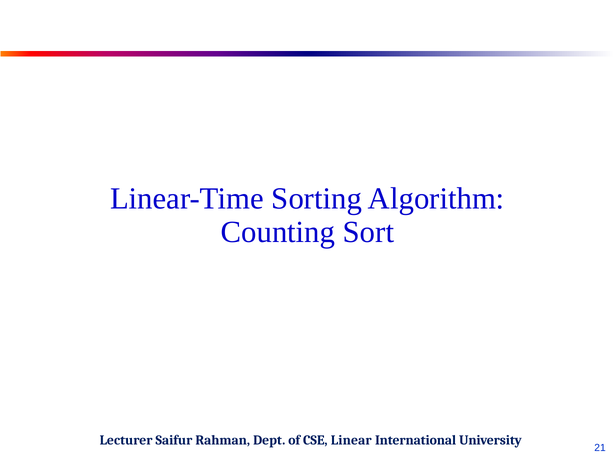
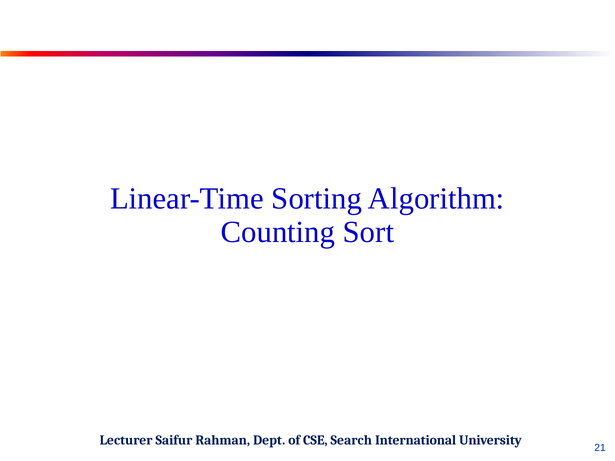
Linear: Linear -> Search (351, 440)
